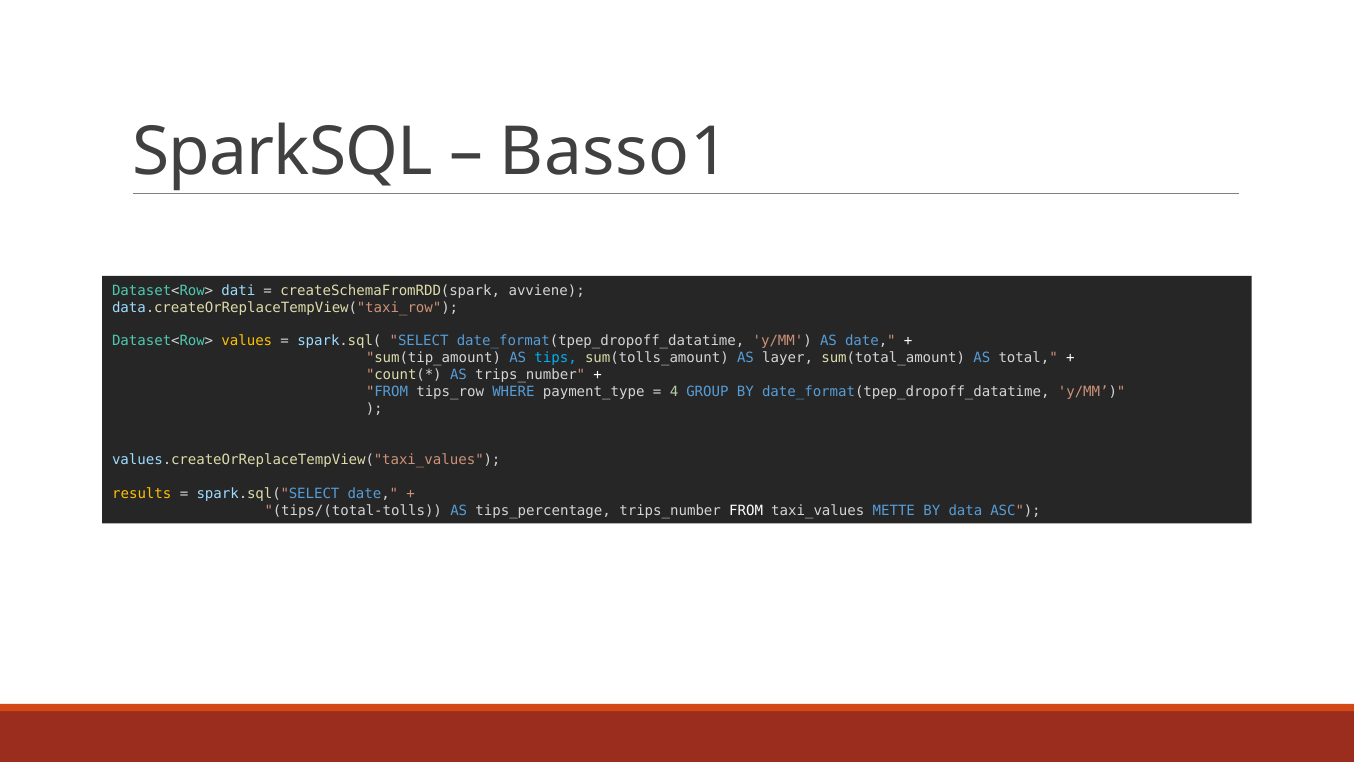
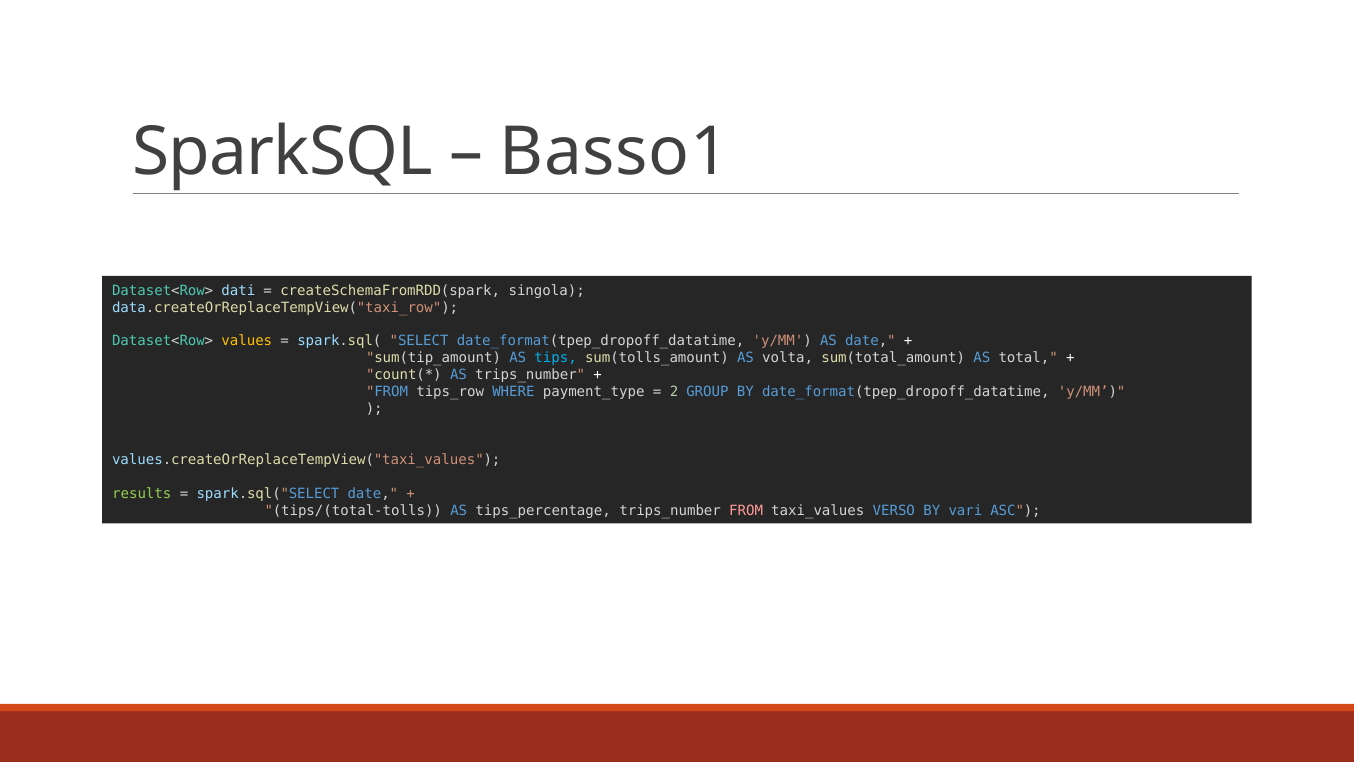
avviene: avviene -> singola (547, 290)
layer: layer -> volta (788, 358)
4: 4 -> 2 (674, 392)
results colour: yellow -> light green (142, 494)
FROM colour: white -> pink (746, 511)
METTE: METTE -> VERSO (894, 511)
data: data -> vari (965, 511)
